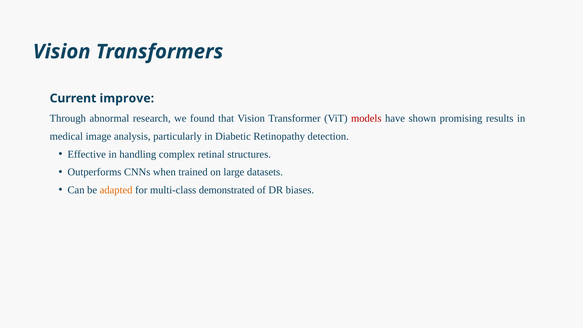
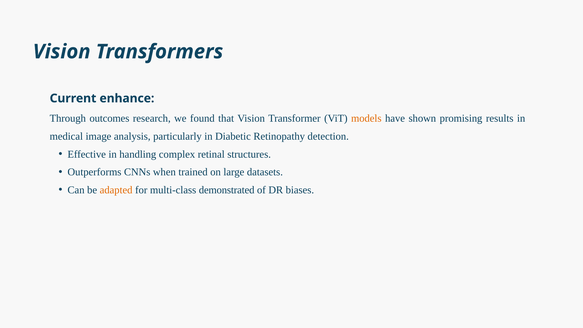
improve: improve -> enhance (127, 98)
abnormal: abnormal -> outcomes (109, 118)
models colour: red -> orange (366, 118)
